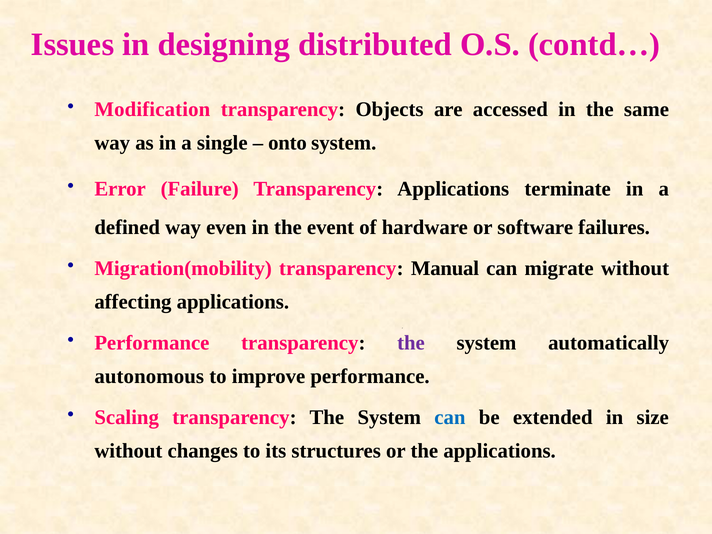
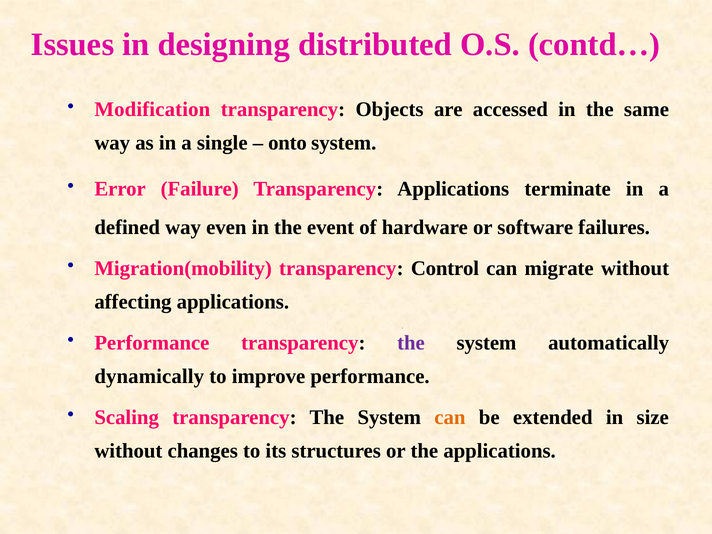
Manual: Manual -> Control (445, 268)
autonomous: autonomous -> dynamically (149, 376)
can colour: blue -> orange (450, 417)
